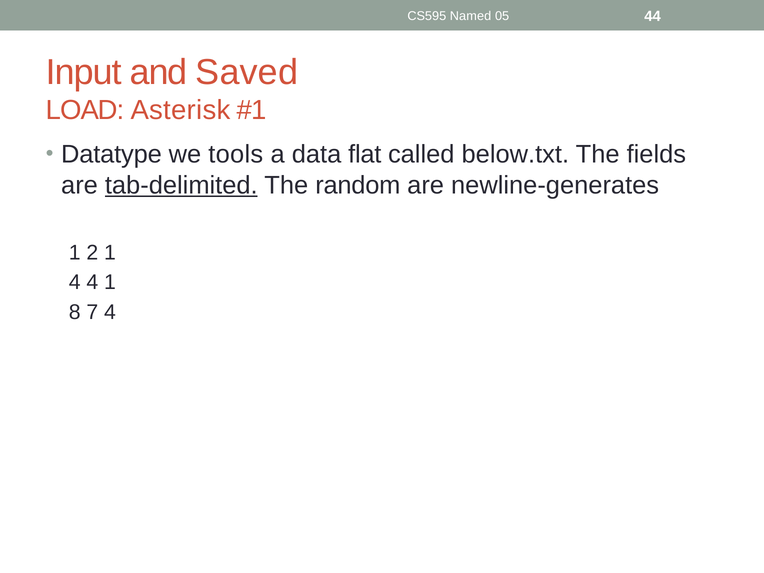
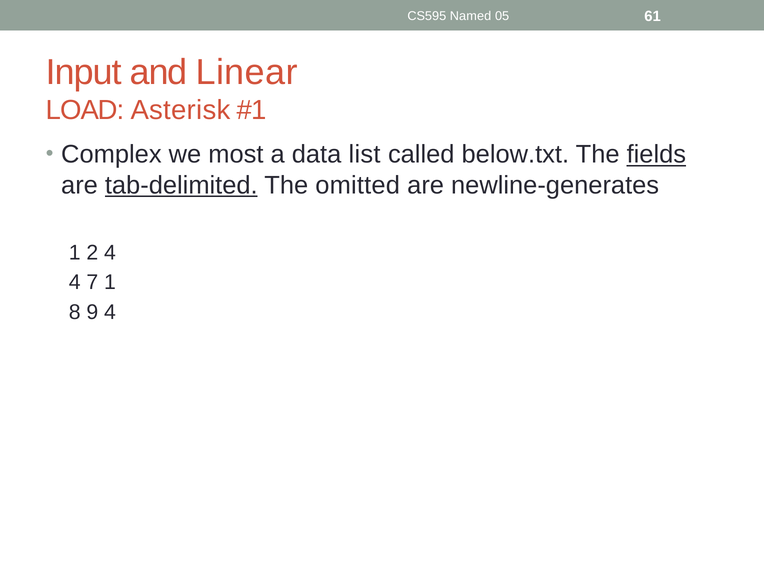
44: 44 -> 61 (653, 16)
Saved: Saved -> Linear (247, 73)
Datatype: Datatype -> Complex (111, 155)
tools: tools -> most (236, 155)
flat: flat -> list (365, 155)
fields underline: none -> present (656, 155)
random: random -> omitted (358, 185)
2 1: 1 -> 4 (110, 253)
4 4: 4 -> 7 (92, 282)
7: 7 -> 9 (92, 312)
